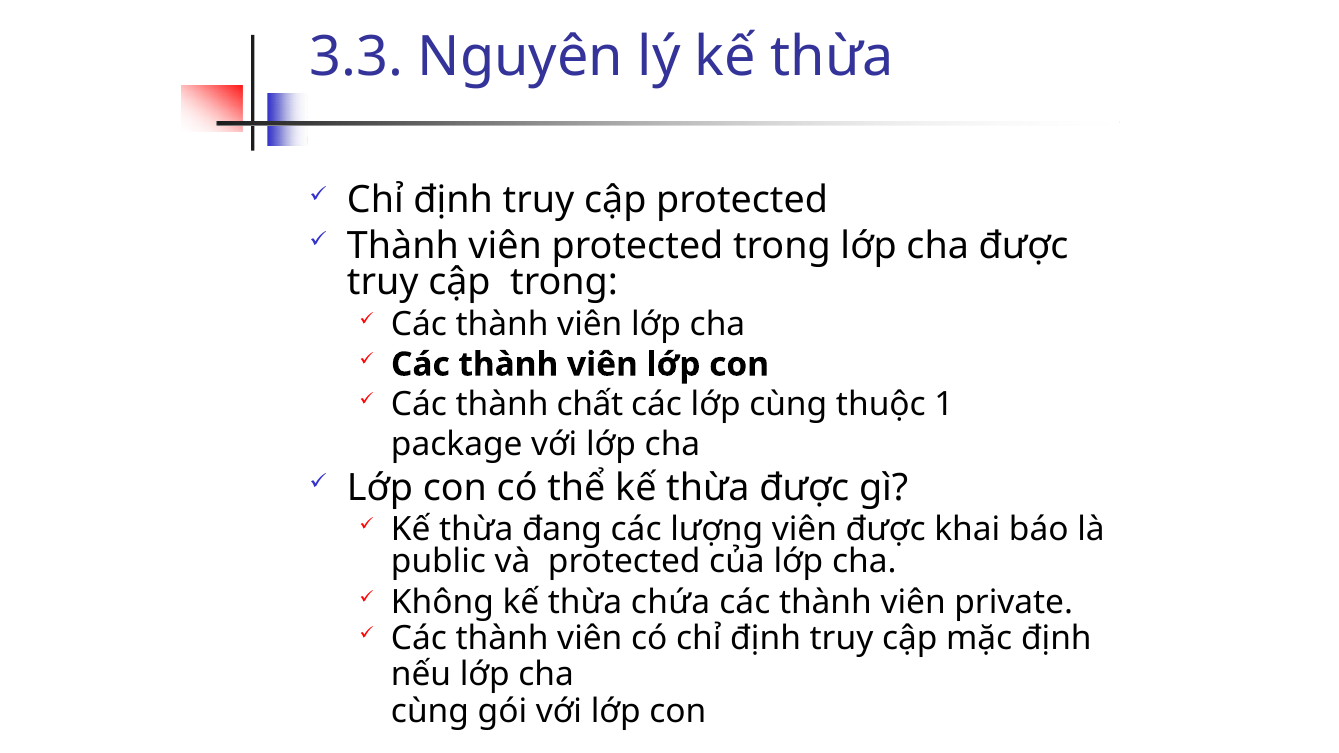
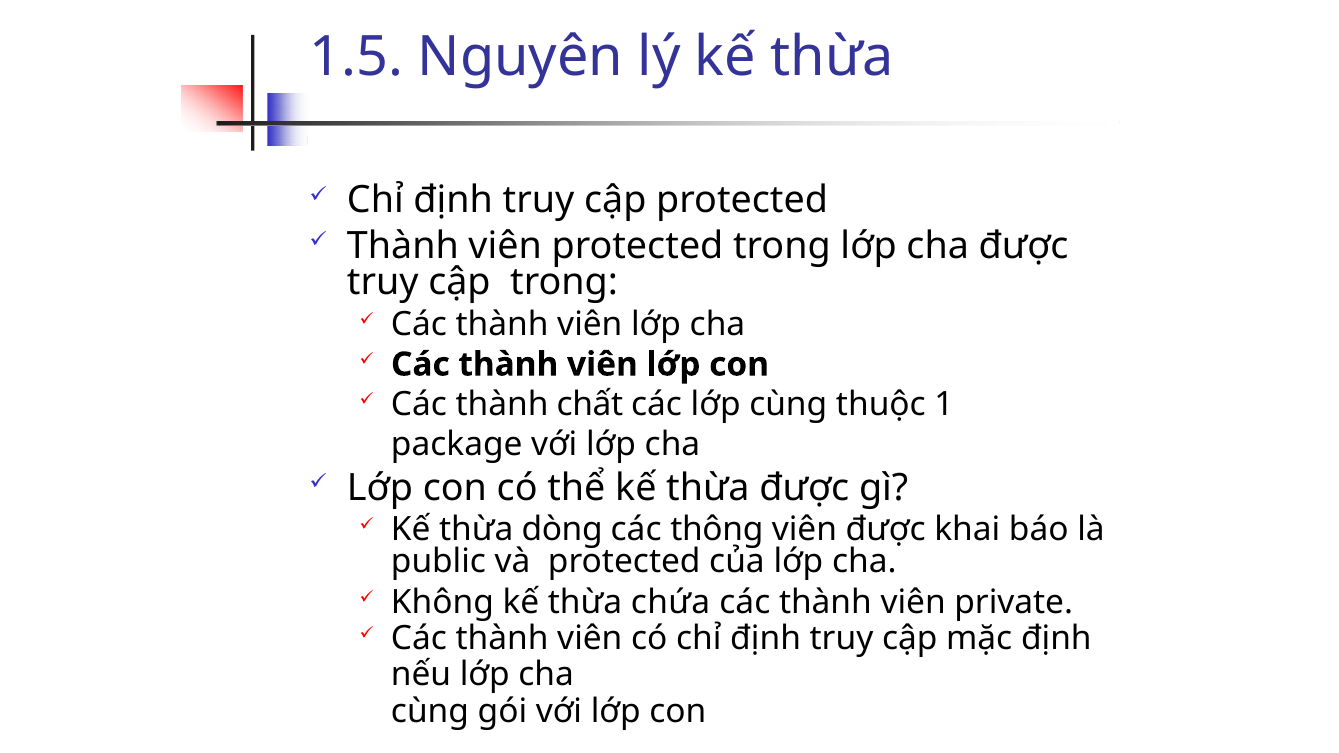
3.3: 3.3 -> 1.5 (357, 57)
đang: đang -> dòng (562, 530)
lượng: lượng -> thông (717, 530)
